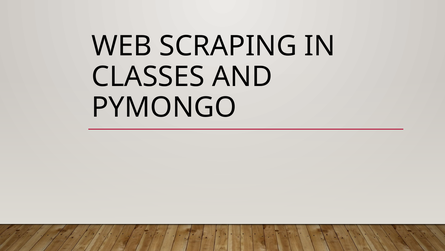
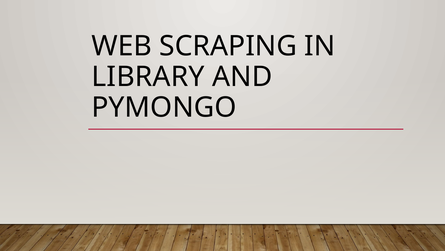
CLASSES: CLASSES -> LIBRARY (148, 77)
